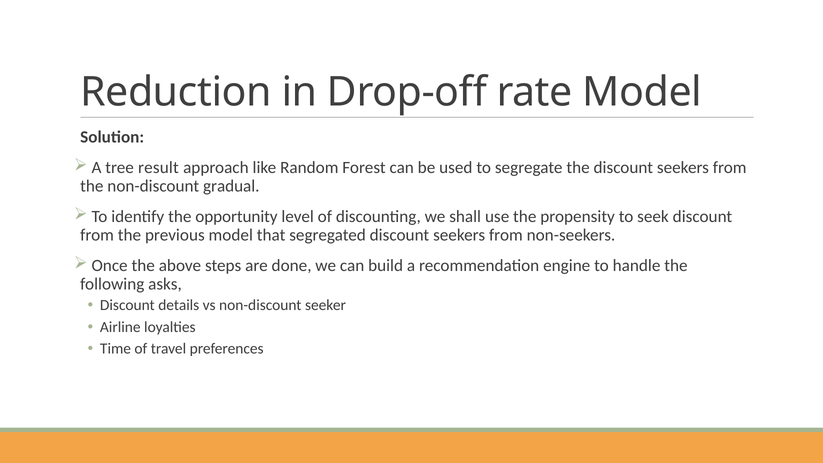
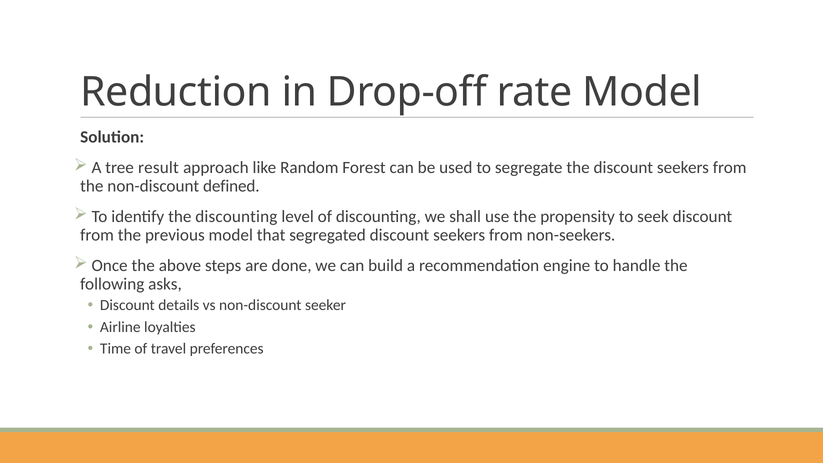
gradual: gradual -> defined (231, 186)
the opportunity: opportunity -> discounting (236, 216)
